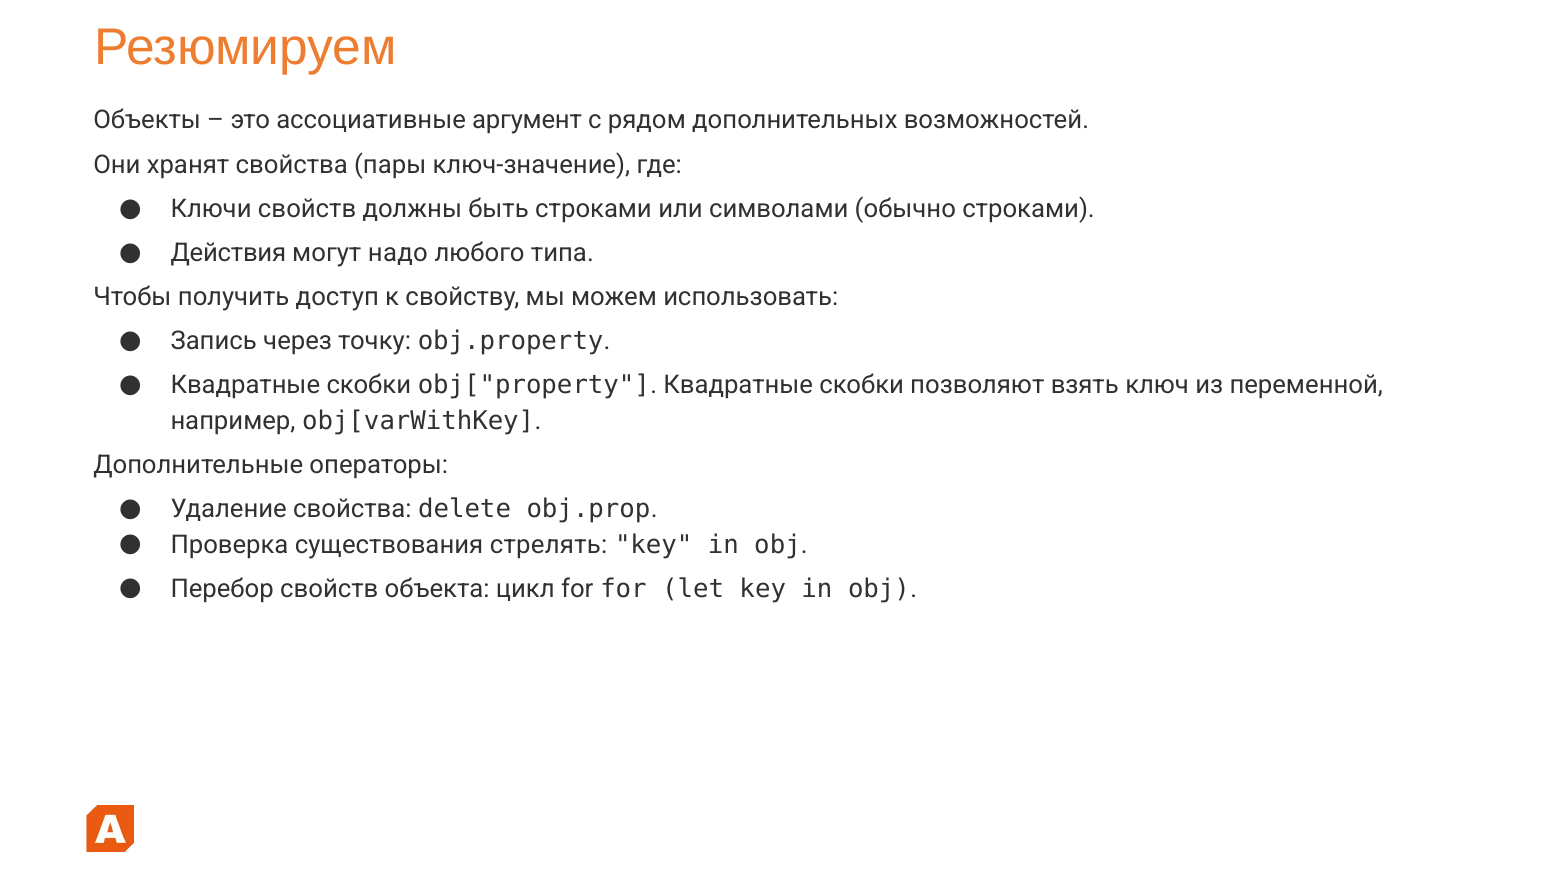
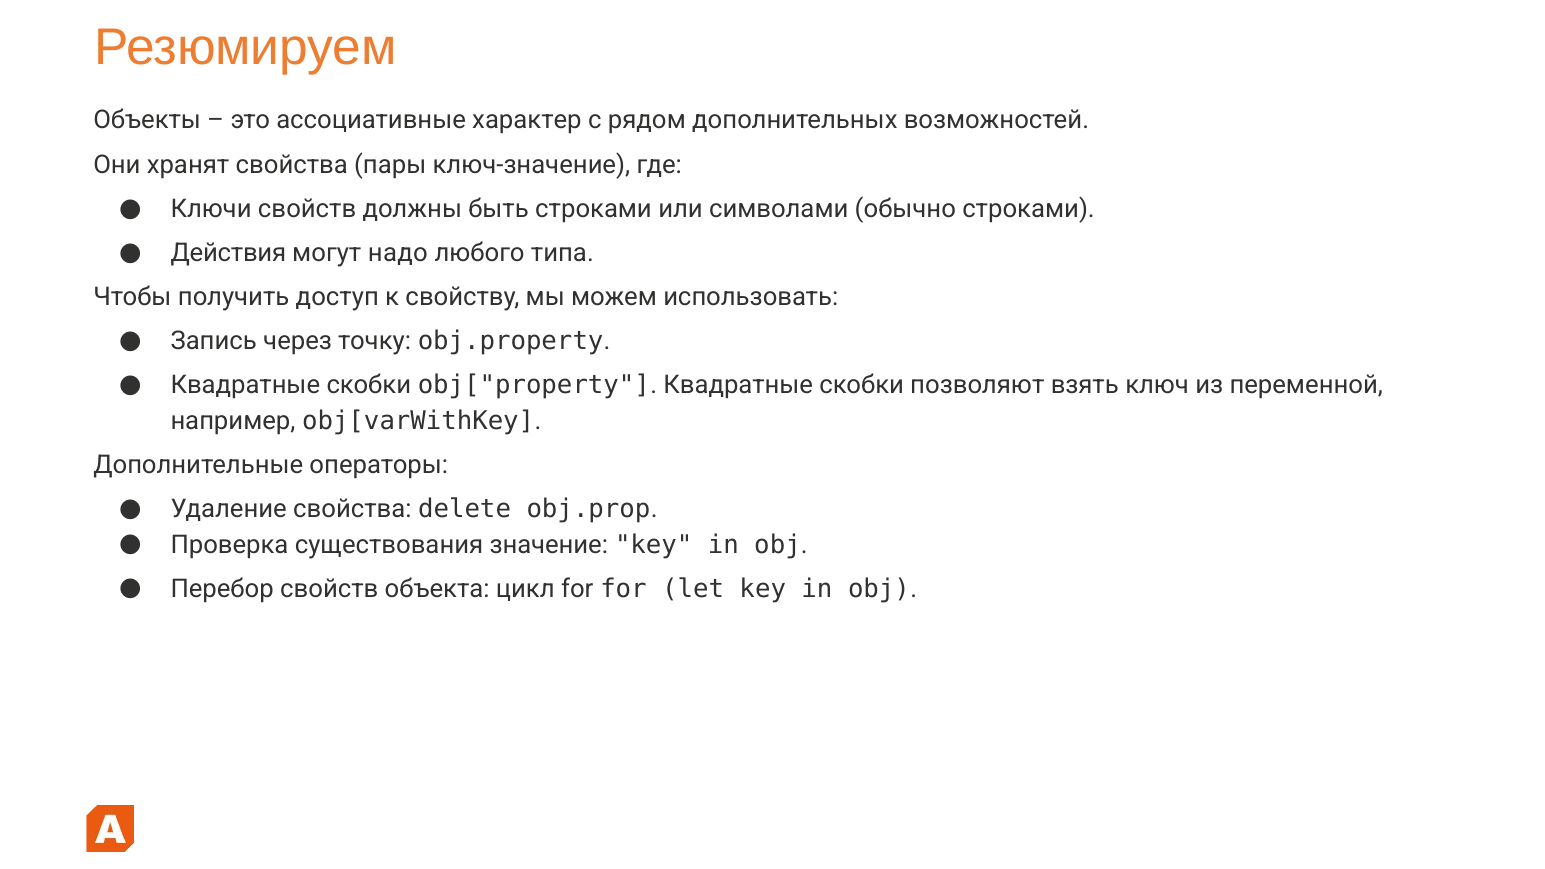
аргумент: аргумент -> характер (527, 120)
стрелять: стрелять -> значение (549, 545)
